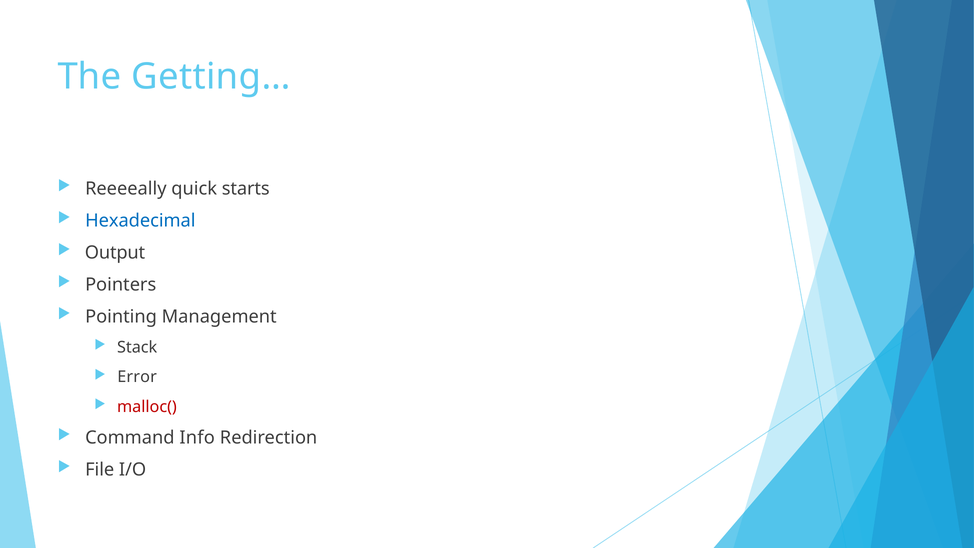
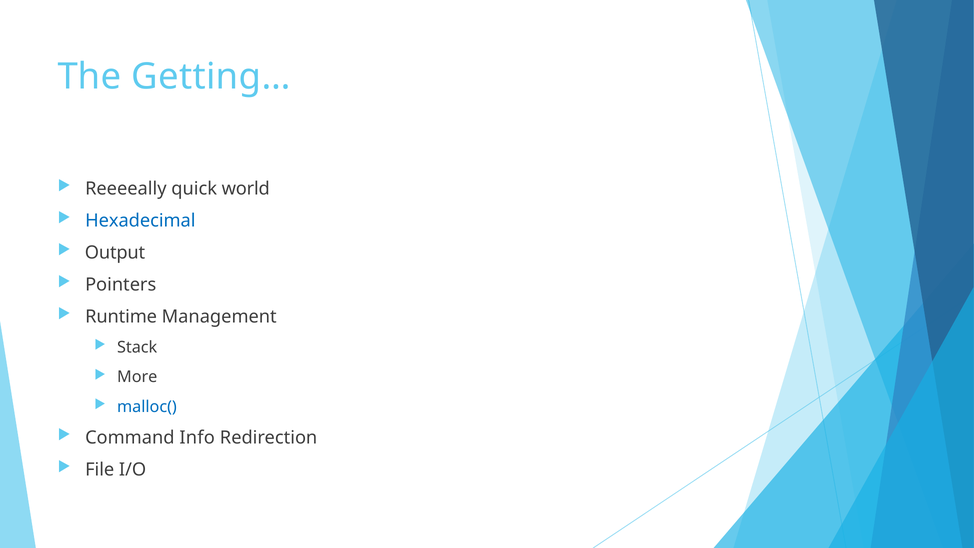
starts: starts -> world (246, 188)
Pointing: Pointing -> Runtime (121, 317)
Error: Error -> More (137, 377)
malloc( colour: red -> blue (147, 407)
